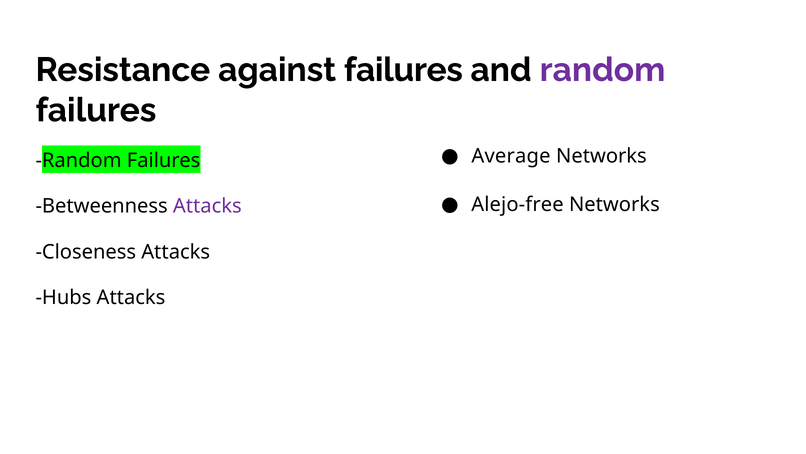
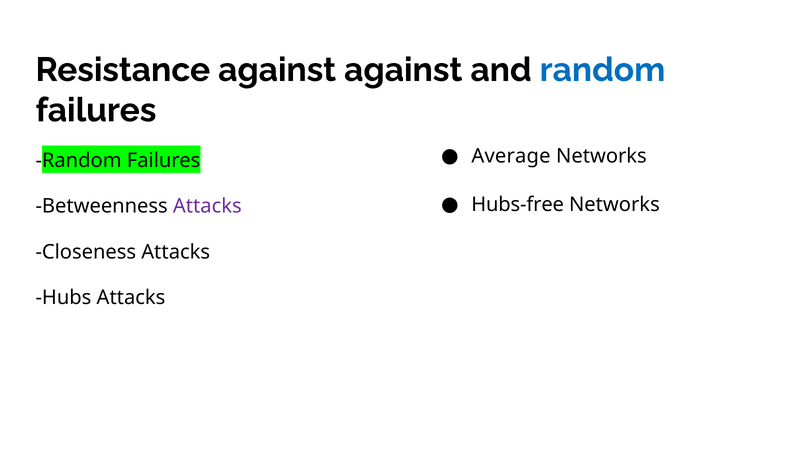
against failures: failures -> against (403, 70)
random colour: purple -> blue (602, 70)
Alejo-free: Alejo-free -> Hubs-free (518, 204)
